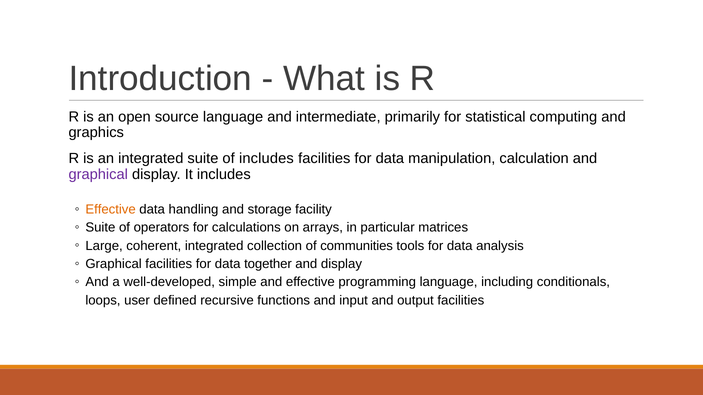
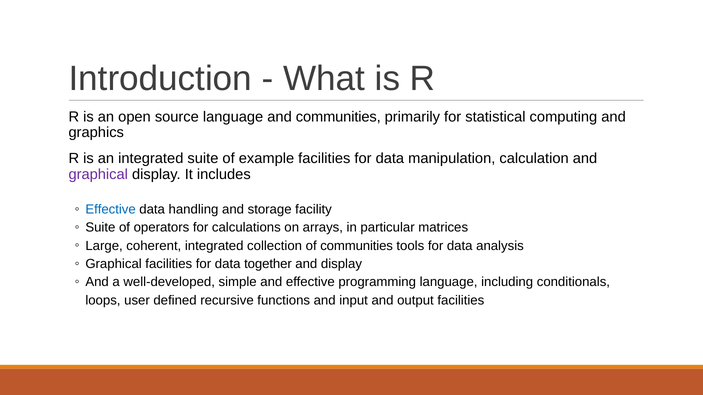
and intermediate: intermediate -> communities (338, 117)
of includes: includes -> example (266, 159)
Effective colour: orange -> blue (111, 210)
